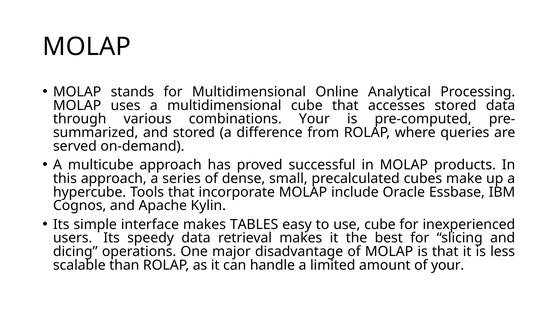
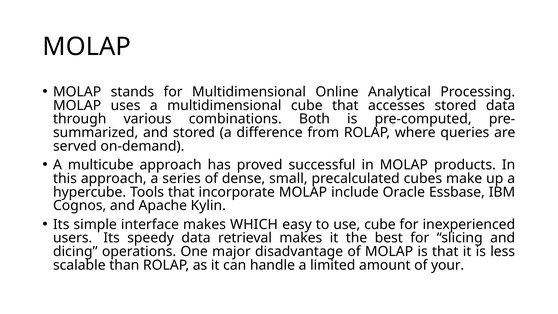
combinations Your: Your -> Both (314, 119)
TABLES: TABLES -> WHICH (254, 224)
